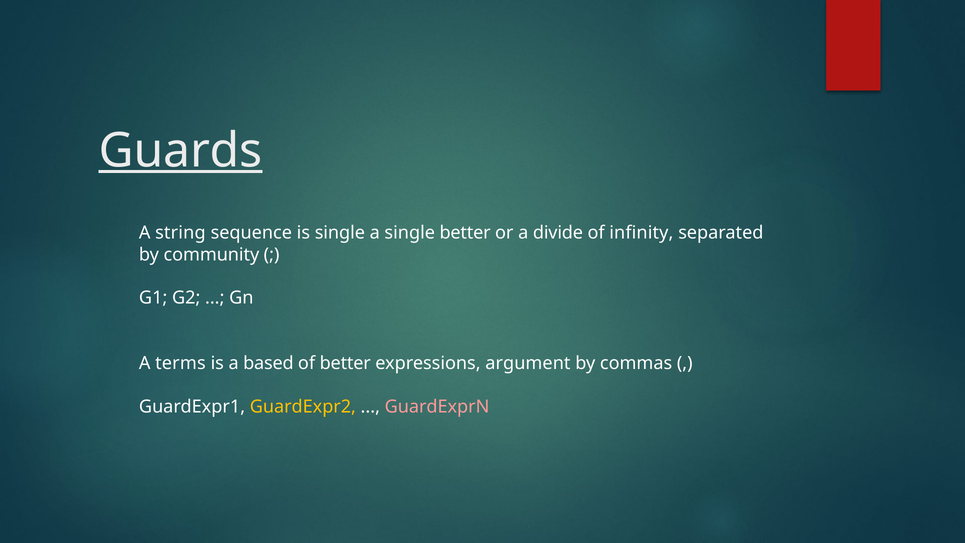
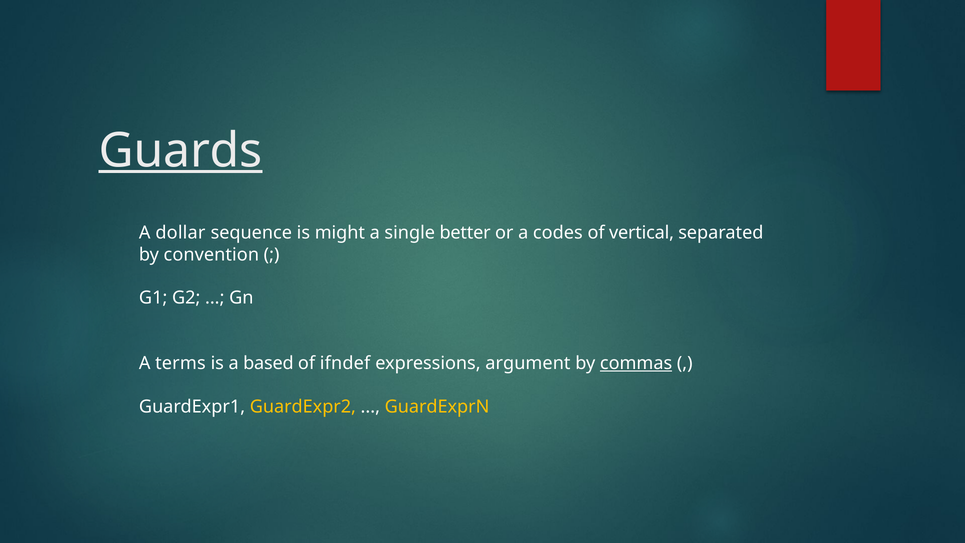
string: string -> dollar (180, 233)
is single: single -> might (340, 233)
divide: divide -> codes (558, 233)
infinity: infinity -> vertical (641, 233)
community: community -> convention (211, 254)
of better: better -> ifndef (345, 363)
commas underline: none -> present (636, 363)
GuardExprN colour: pink -> yellow (437, 406)
